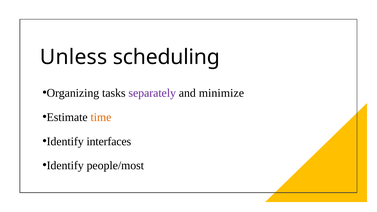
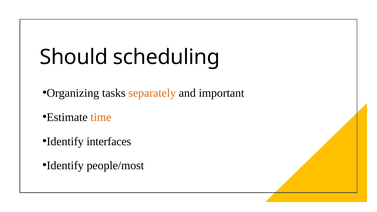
Unless: Unless -> Should (74, 57)
separately colour: purple -> orange (152, 93)
minimize: minimize -> important (222, 93)
